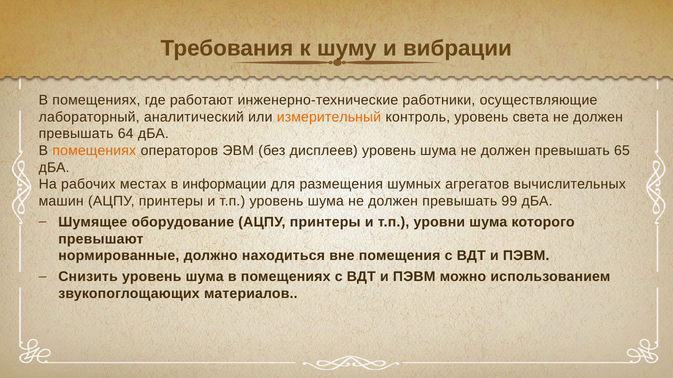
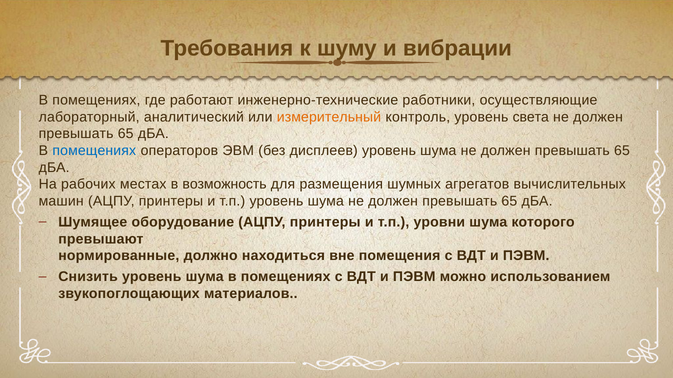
64: 64 -> 65 (126, 134)
помещениях colour: orange -> blue (94, 151)
информации: информации -> возможность (225, 185)
99: 99 -> 65 (509, 201)
